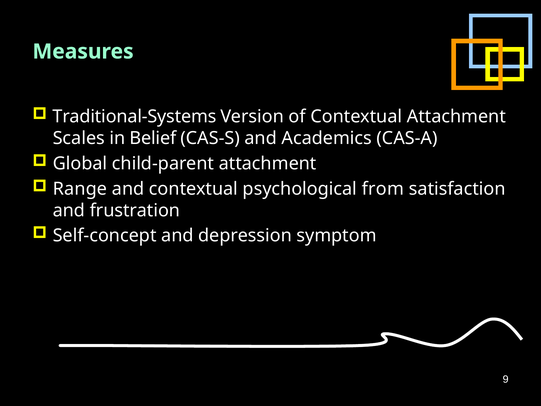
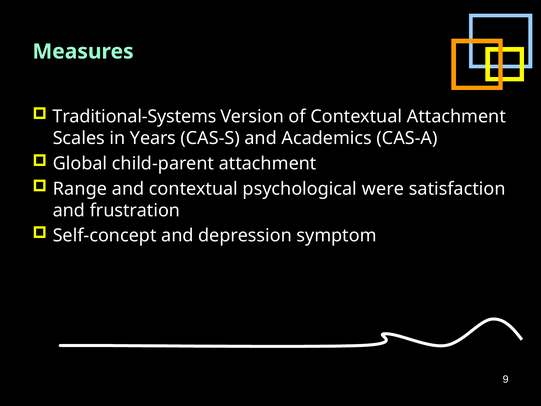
Belief: Belief -> Years (153, 138)
from: from -> were (383, 189)
